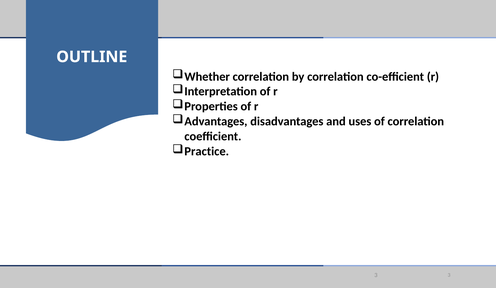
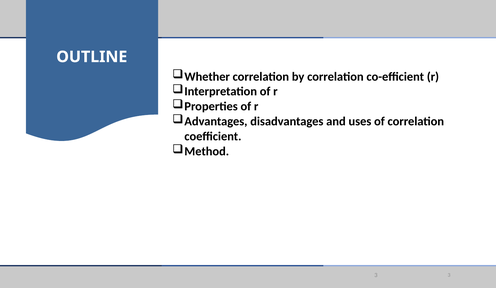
Practice: Practice -> Method (207, 151)
